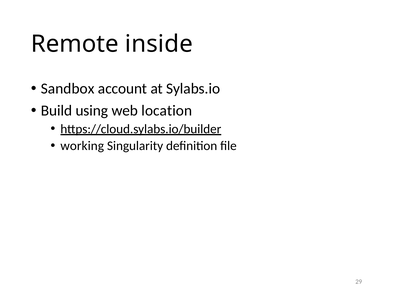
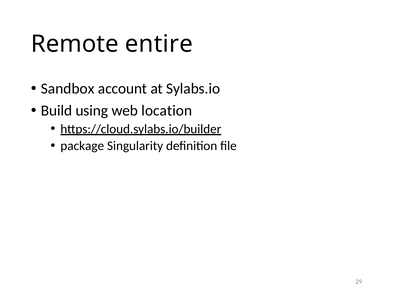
inside: inside -> entire (159, 44)
working: working -> package (82, 146)
